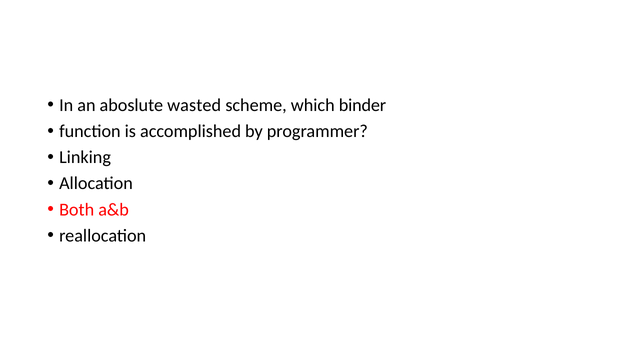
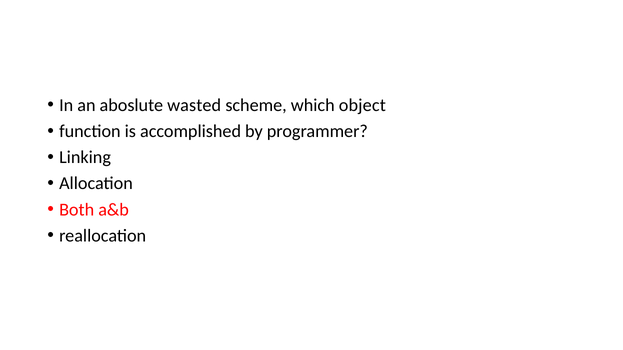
binder: binder -> object (362, 105)
